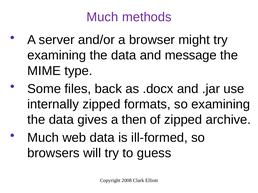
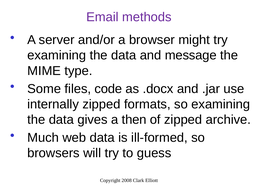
Much: Much -> Email (102, 17)
back: back -> code (108, 89)
